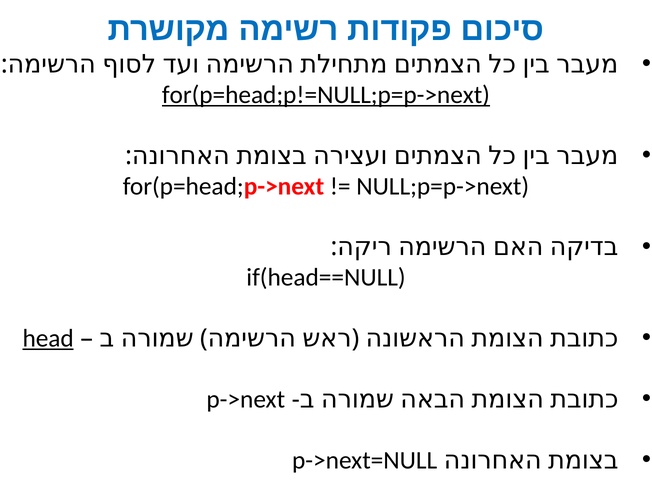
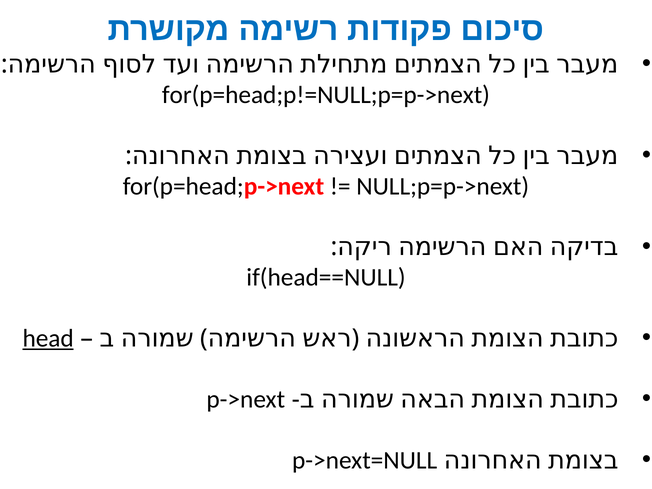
for(p=head;p!=NULL;p=p->next underline: present -> none (326, 95)
